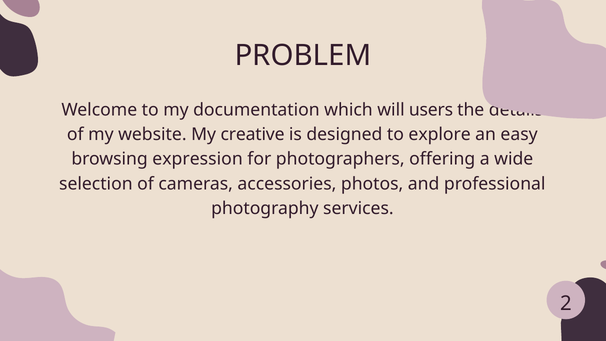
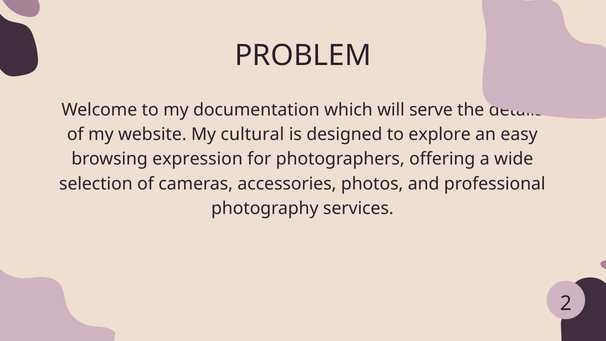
users: users -> serve (431, 110)
creative: creative -> cultural (252, 134)
